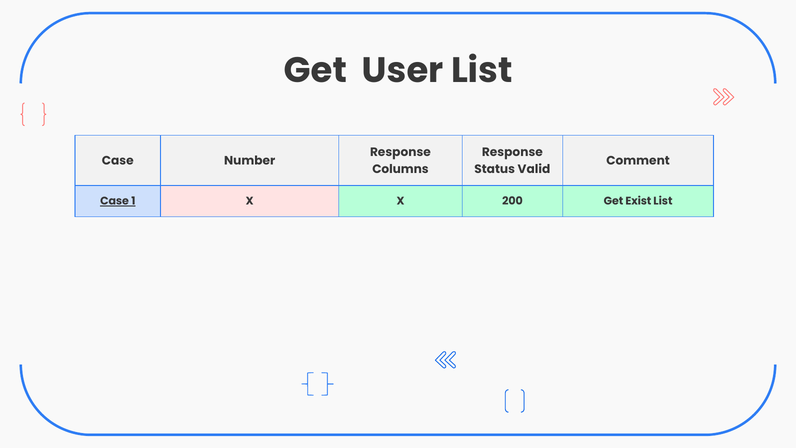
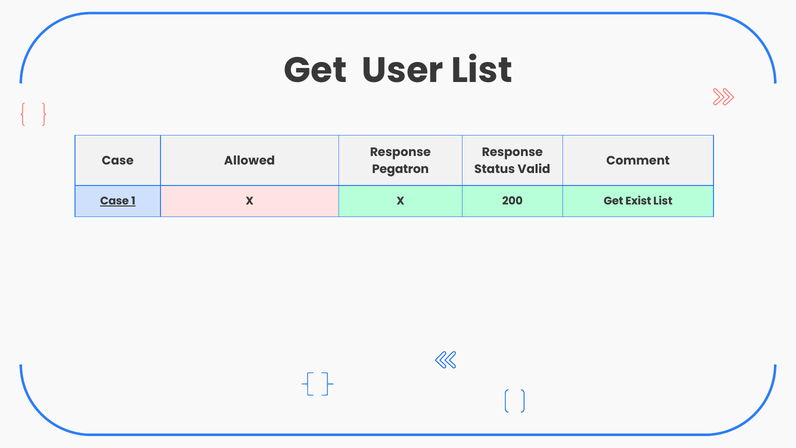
Number: Number -> Allowed (250, 161)
Columns: Columns -> Pegatron (400, 169)
